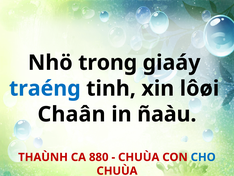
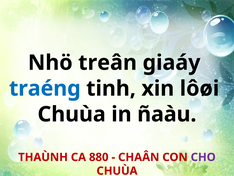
trong: trong -> treân (108, 63)
Chaân: Chaân -> Chuùa (72, 114)
CHUÙA: CHUÙA -> CHAÂN (139, 157)
CHO colour: blue -> purple (203, 157)
